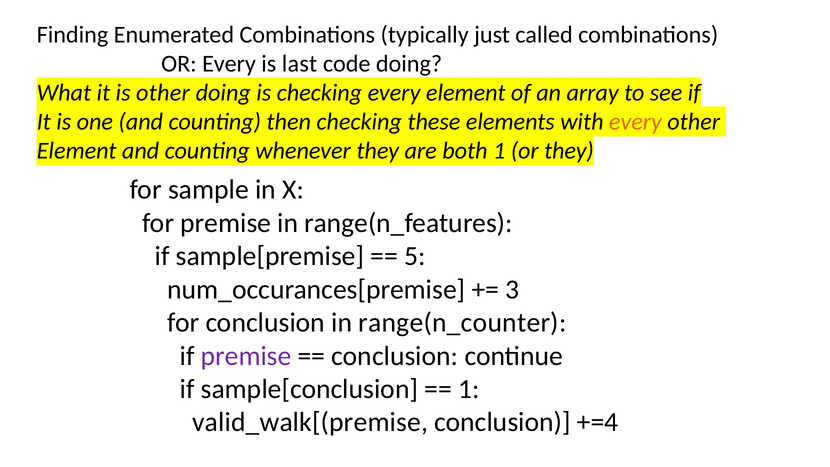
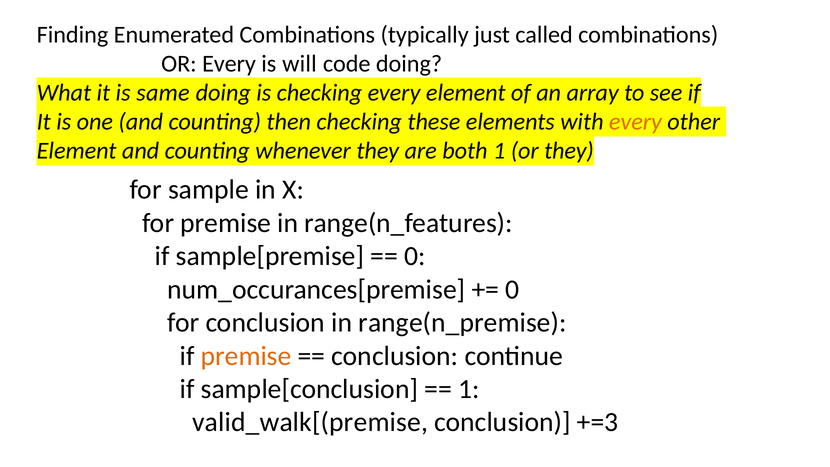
last: last -> will (299, 64)
is other: other -> same (163, 93)
5: 5 -> 0 (415, 256)
3: 3 -> 0 (512, 289)
range(n_counter: range(n_counter -> range(n_premise (463, 323)
premise colour: purple -> orange (246, 356)
+=4: +=4 -> +=3 (598, 422)
